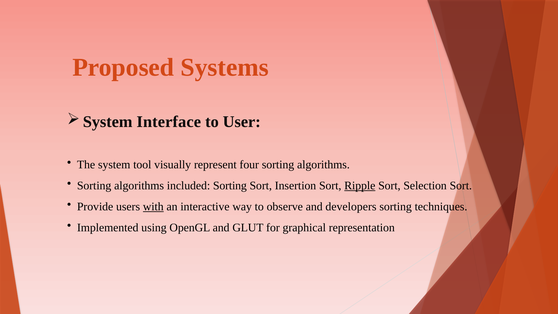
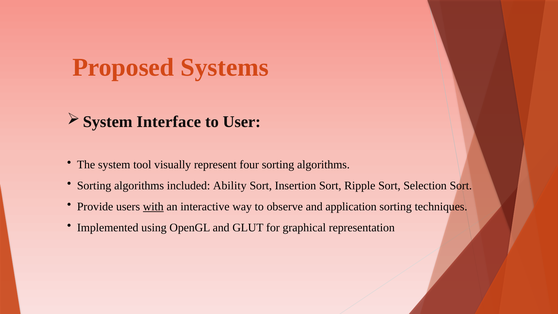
included Sorting: Sorting -> Ability (230, 186)
Ripple underline: present -> none (360, 186)
developers: developers -> application (351, 206)
